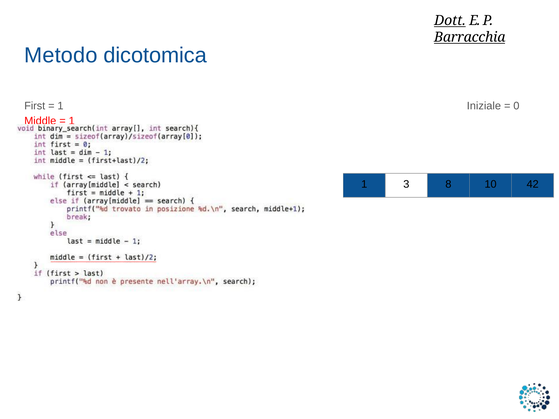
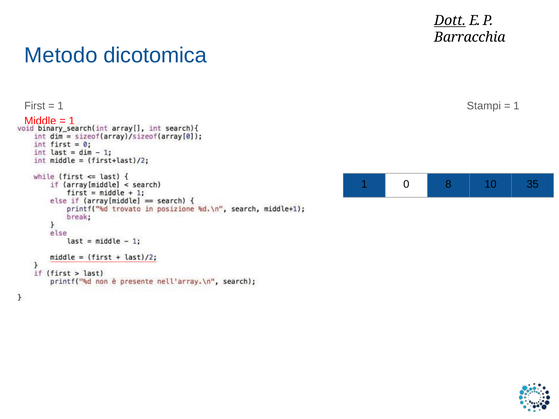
Barracchia underline: present -> none (470, 37)
Iniziale: Iniziale -> Stampi (484, 106)
0: 0 -> 1 (516, 106)
3: 3 -> 0 (406, 185)
42: 42 -> 35 (533, 185)
